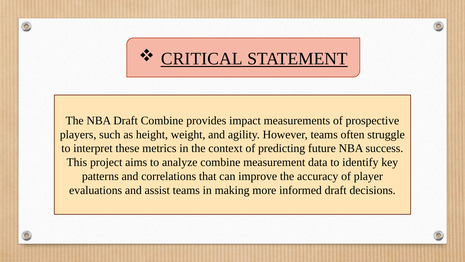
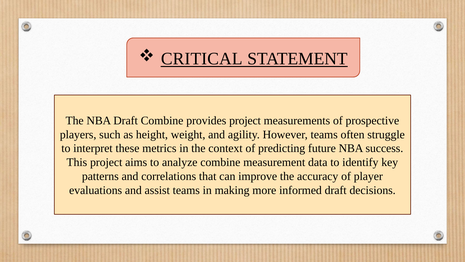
provides impact: impact -> project (245, 120)
